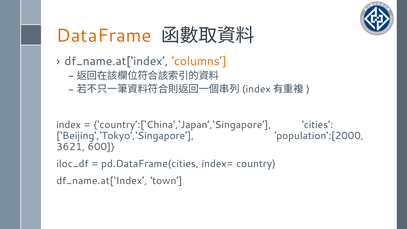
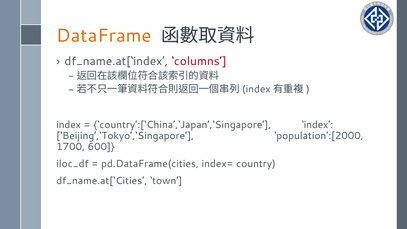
columns colour: orange -> red (199, 61)
country’:[‘China’,‘Japan’,‘Singapore cities: cities -> index (317, 125)
3621: 3621 -> 1700 (71, 147)
df_name.at[‘Index: df_name.at[‘Index -> df_name.at[‘Cities (102, 181)
